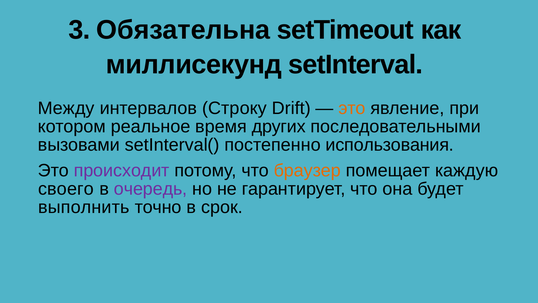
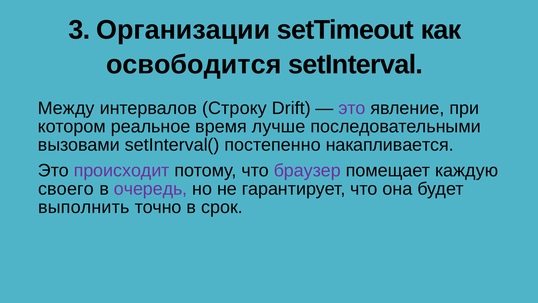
Обязательна: Обязательна -> Организации (183, 30)
миллисекунд: миллисекунд -> освободится (194, 64)
это colour: orange -> purple (352, 108)
других: других -> лучше (279, 127)
использования: использования -> накапливается (390, 145)
браузер colour: orange -> purple (307, 170)
